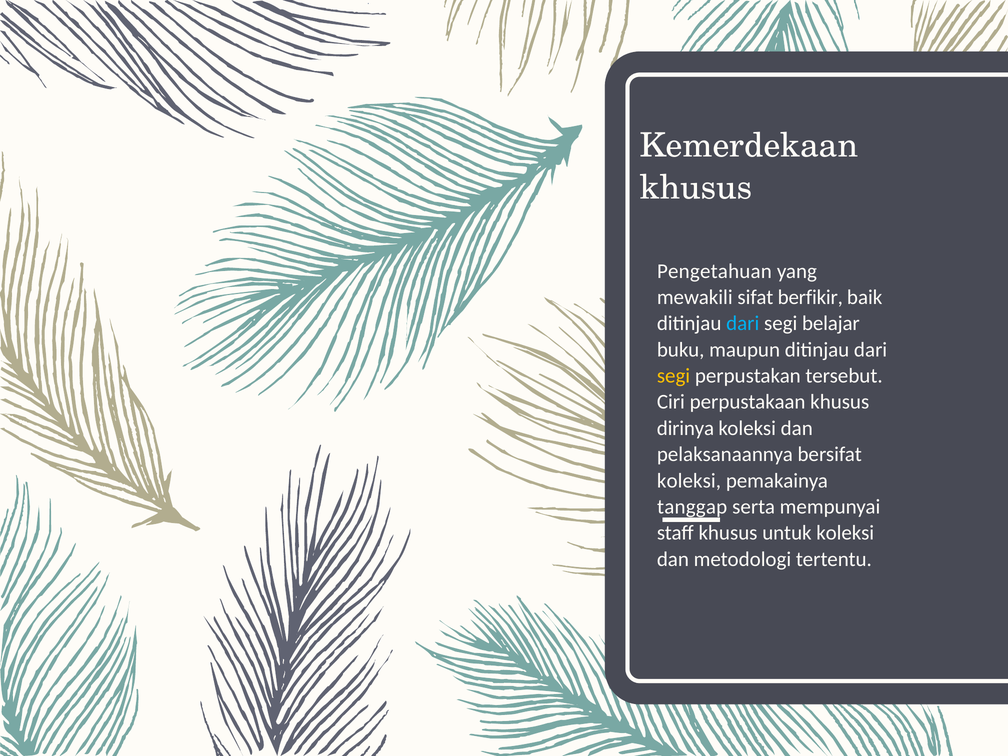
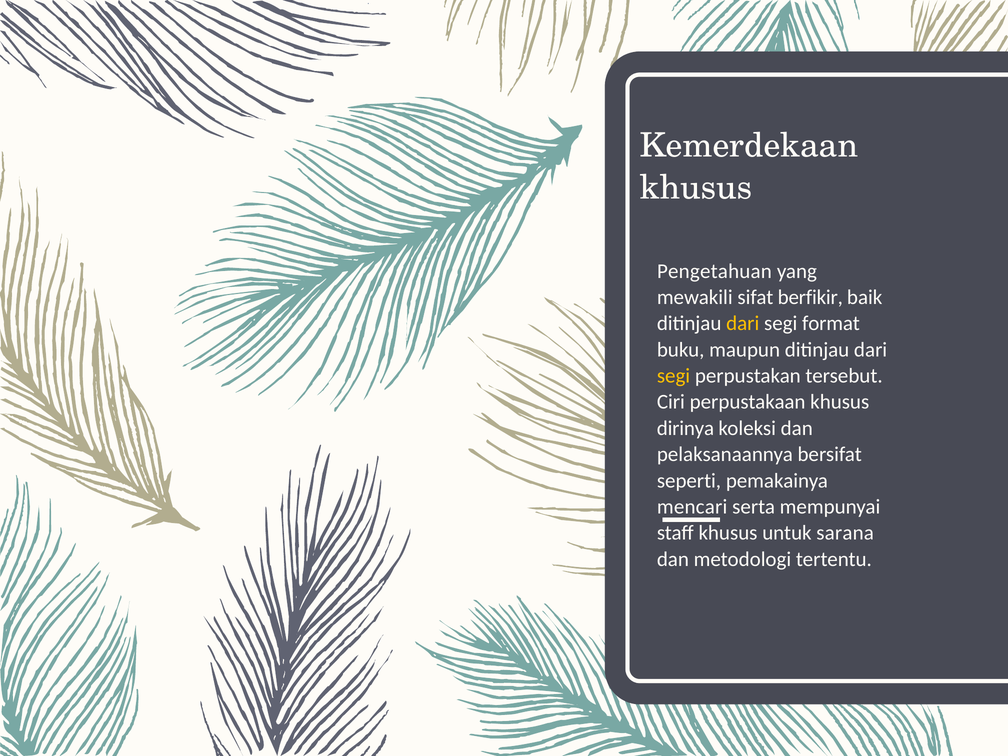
dari colour: light blue -> yellow (743, 323)
belajar: belajar -> format (831, 323)
koleksi: koleksi -> seperti (689, 481)
tanggap: tanggap -> mencari (692, 507)
untuk koleksi: koleksi -> sarana (845, 533)
